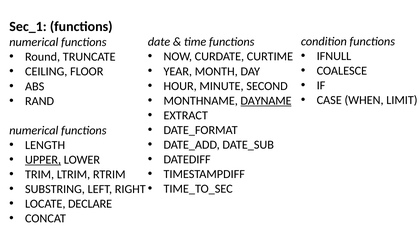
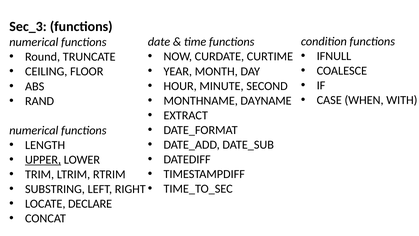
Sec_1: Sec_1 -> Sec_3 (28, 27)
LIMIT: LIMIT -> WITH (402, 100)
DAYNAME underline: present -> none (266, 101)
